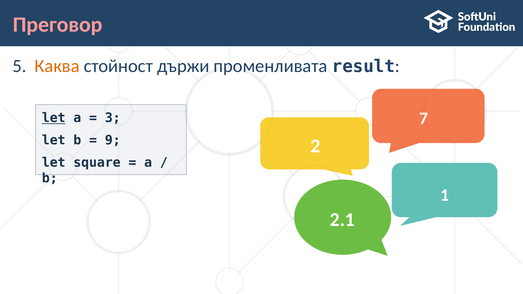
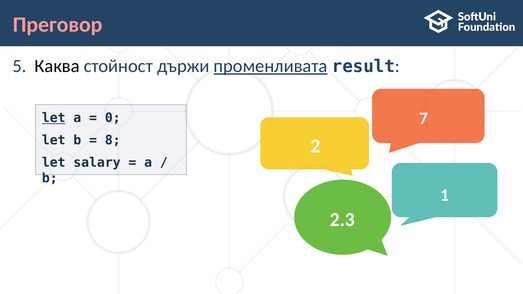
Каква colour: orange -> black (57, 66)
променливата underline: none -> present (271, 66)
3: 3 -> 0 (113, 118)
9: 9 -> 8 (113, 140)
square: square -> salary (97, 163)
2.1: 2.1 -> 2.3 (342, 220)
